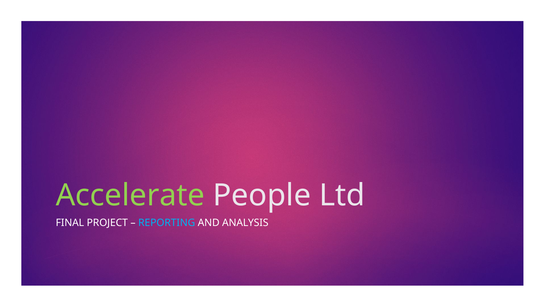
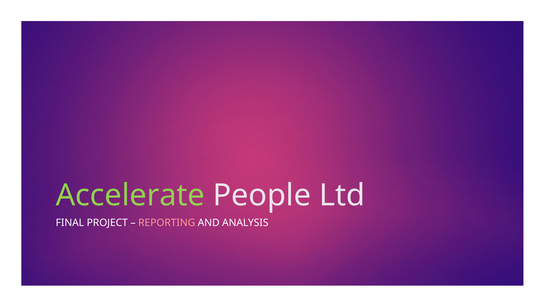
REPORTING colour: light blue -> pink (167, 222)
